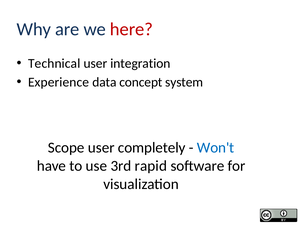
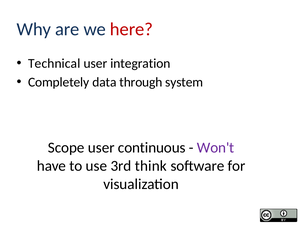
Experience: Experience -> Completely (59, 82)
concept: concept -> through (141, 82)
completely: completely -> continuous (152, 148)
Won't colour: blue -> purple (216, 148)
rapid: rapid -> think (151, 166)
